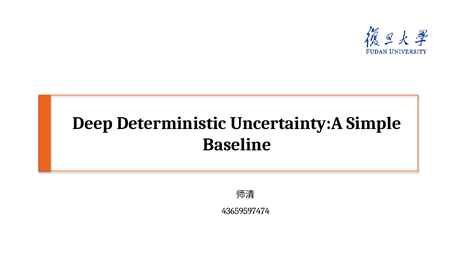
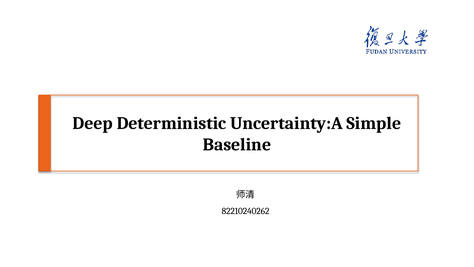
43659597474: 43659597474 -> 82210240262 (246, 211)
